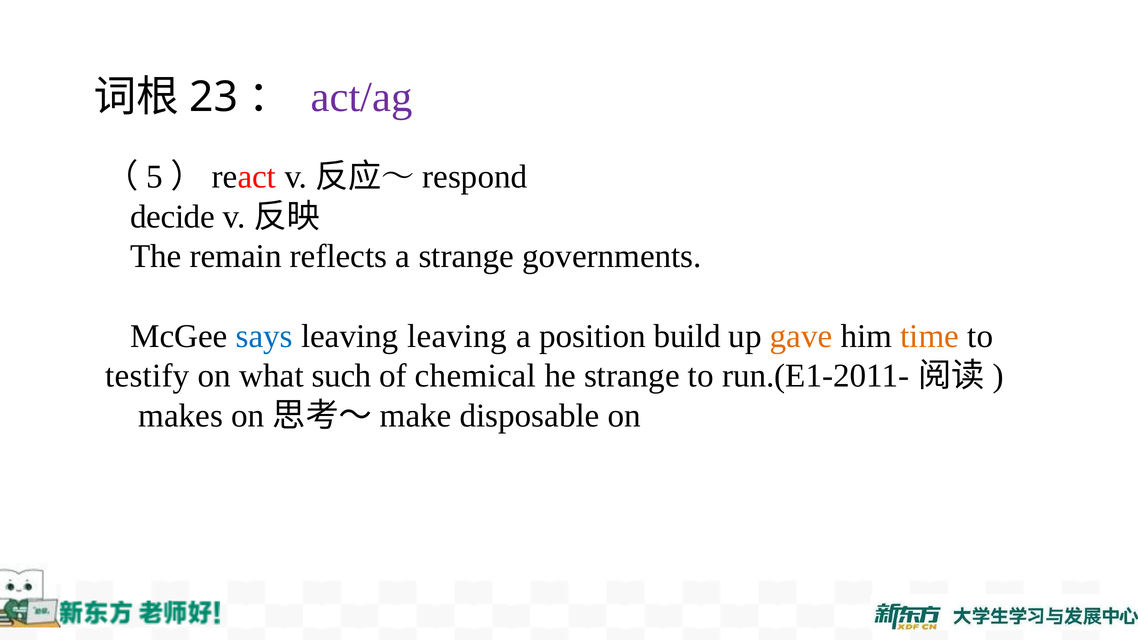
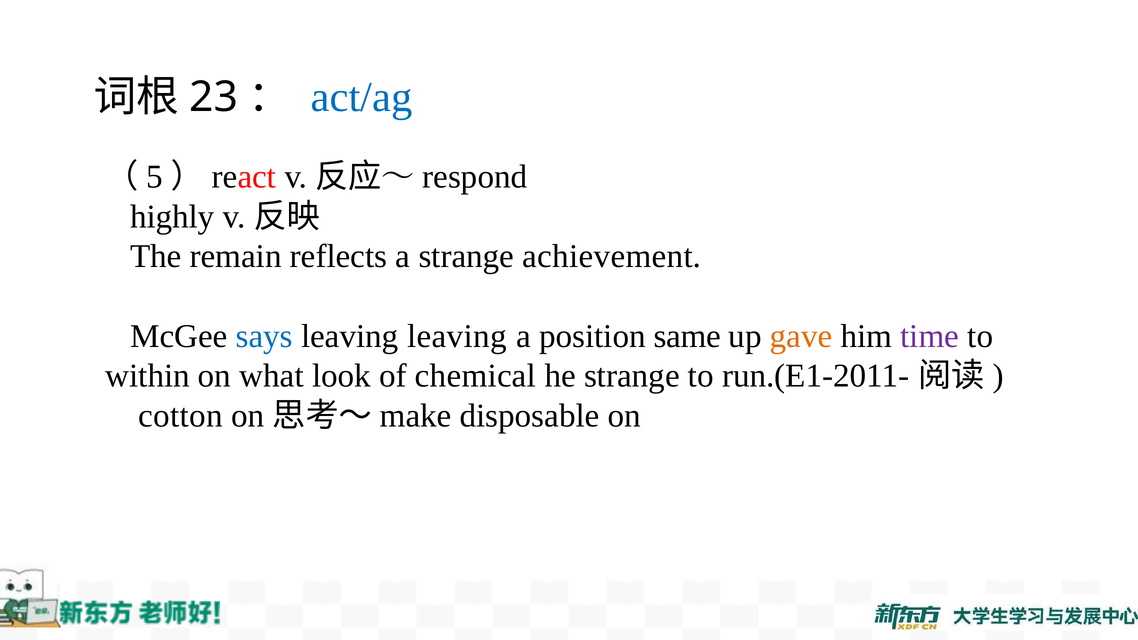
act/ag colour: purple -> blue (362, 97)
decide: decide -> highly (172, 217)
governments: governments -> achievement (612, 257)
build: build -> same (687, 336)
time colour: orange -> purple (930, 336)
testify: testify -> within (148, 376)
such: such -> look (341, 376)
makes: makes -> cotton (181, 416)
